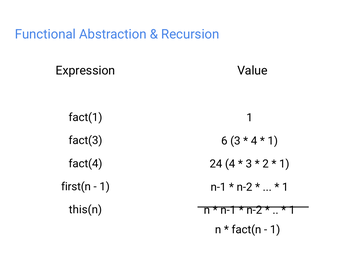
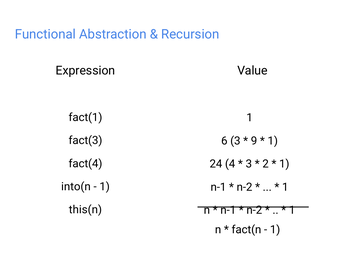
4: 4 -> 9 (254, 141)
first(n: first(n -> into(n (76, 186)
